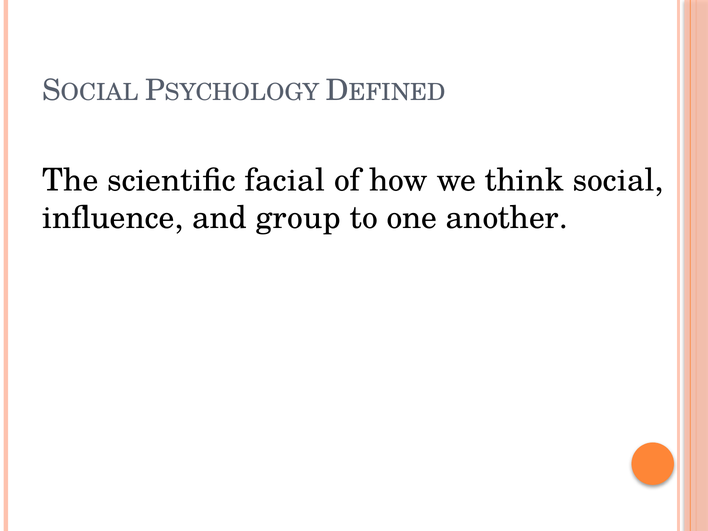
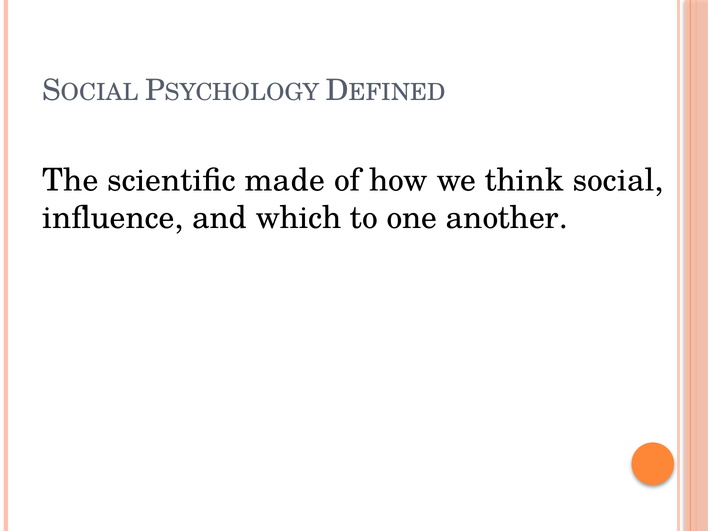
facial: facial -> made (285, 180)
group: group -> which (298, 218)
